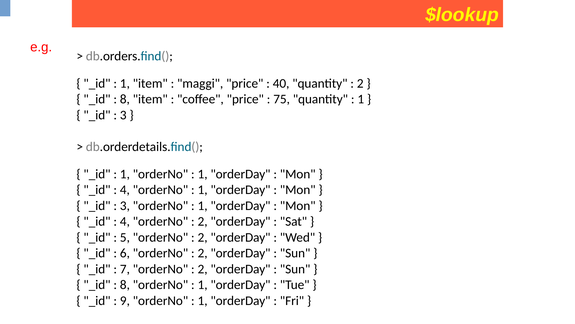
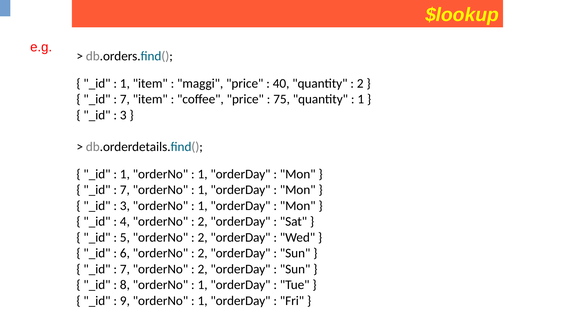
8: 8 -> 7 (125, 99)
4: 4 -> 7 (125, 190)
